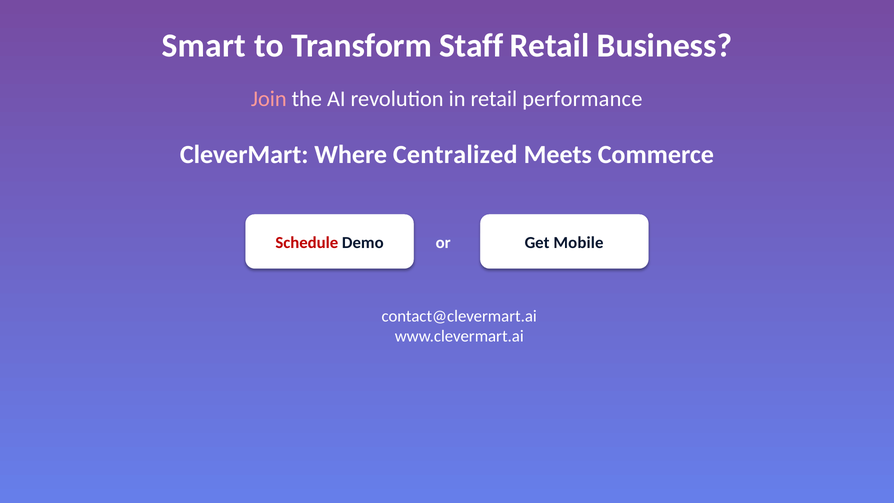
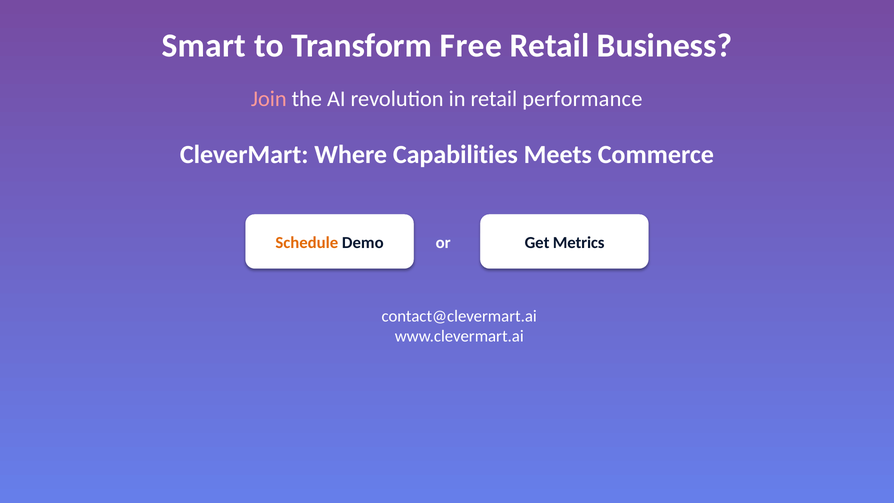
Staff: Staff -> Free (471, 46)
Centralized: Centralized -> Capabilities (455, 155)
Schedule colour: red -> orange (307, 243)
Mobile: Mobile -> Metrics (579, 243)
